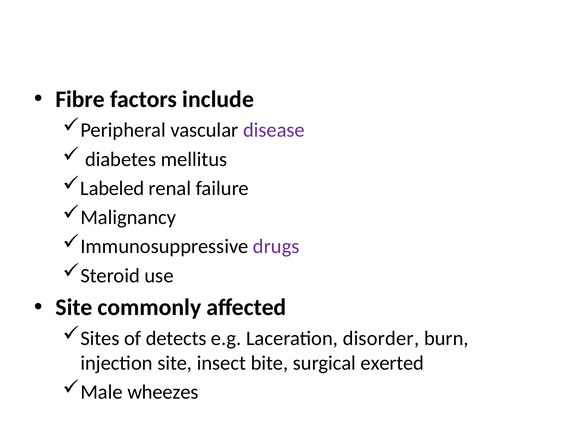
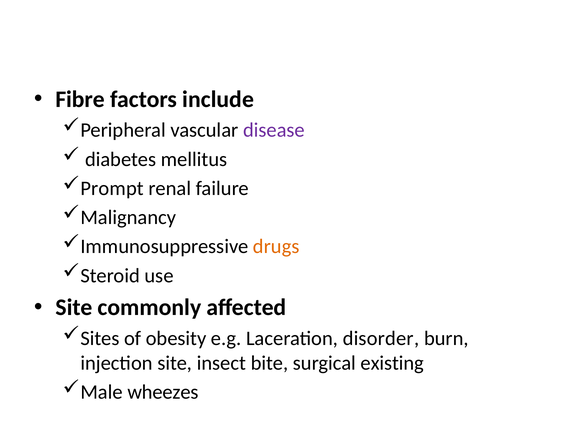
Labeled: Labeled -> Prompt (112, 188)
drugs colour: purple -> orange (276, 246)
detects: detects -> obesity (176, 338)
exerted: exerted -> existing (392, 363)
